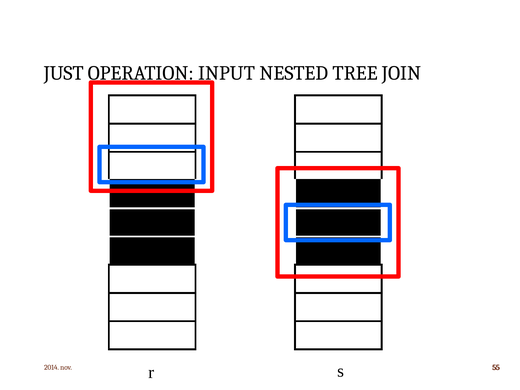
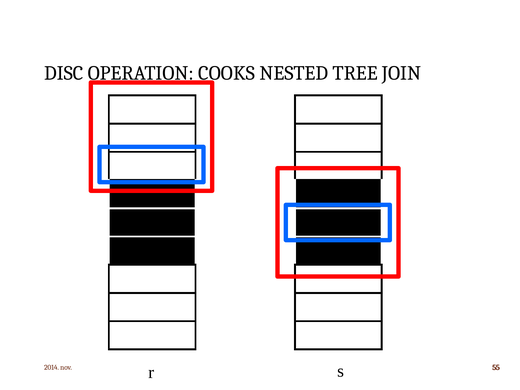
JUST: JUST -> DISC (64, 73)
INPUT: INPUT -> COOKS (227, 73)
